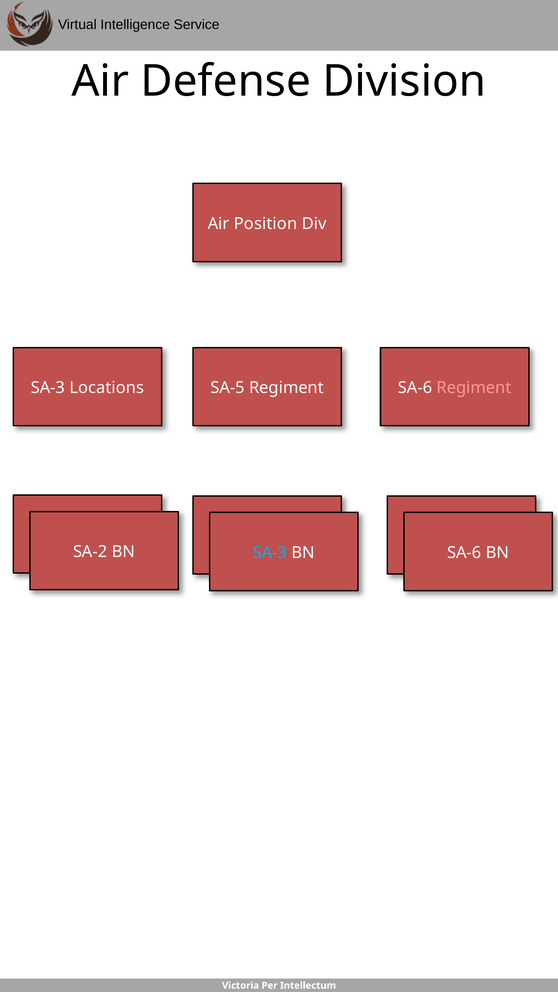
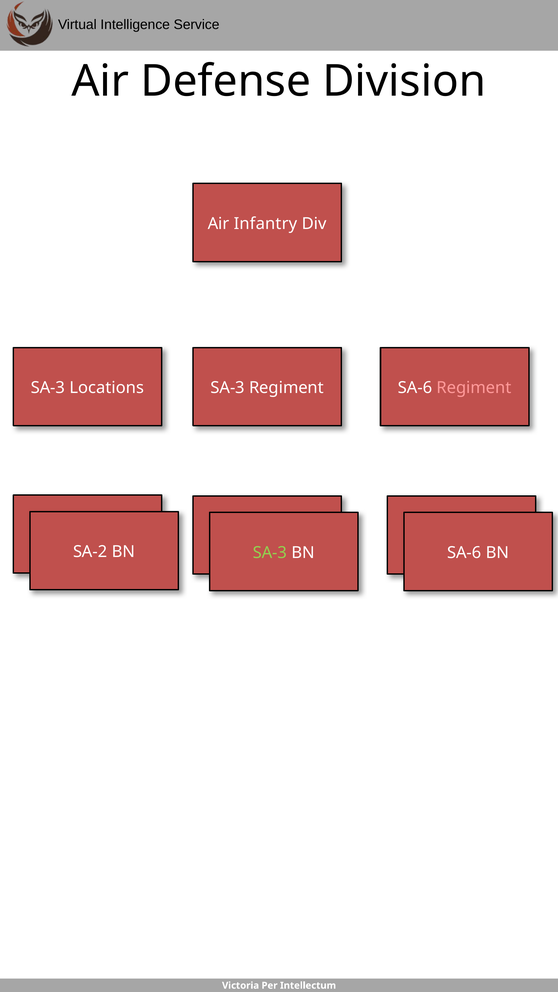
Position: Position -> Infantry (265, 224)
SA-5: SA-5 -> SA-3 (228, 388)
SA-3 colour: light blue -> light green (270, 553)
